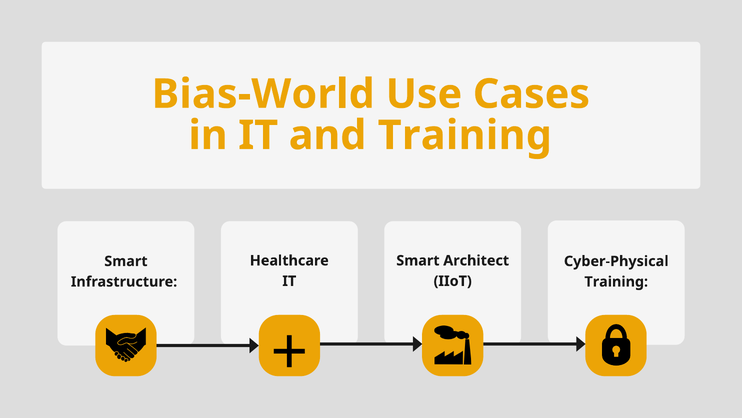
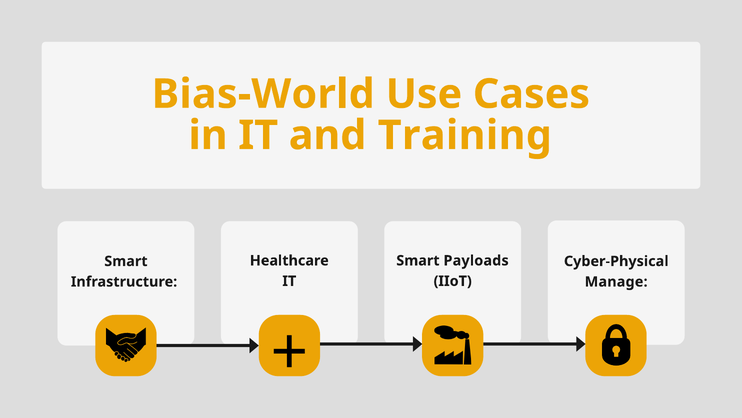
Architect: Architect -> Payloads (476, 260)
Training: Training -> Manage (616, 281)
